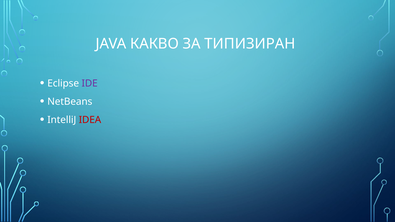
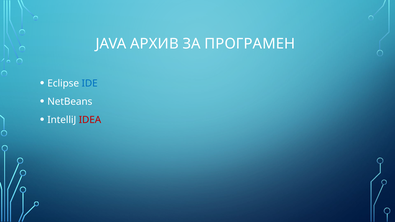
КАКВО: КАКВО -> АРХИВ (154, 44)
ТИПИЗИРАН: ТИПИЗИРАН -> ПРОГРАМЕН (250, 44)
IDE colour: purple -> blue (90, 83)
